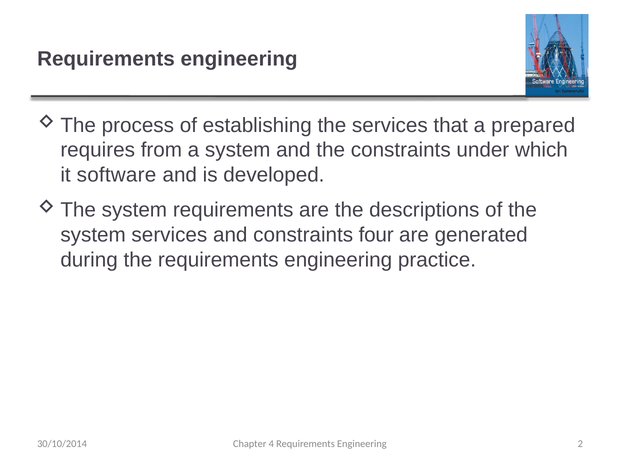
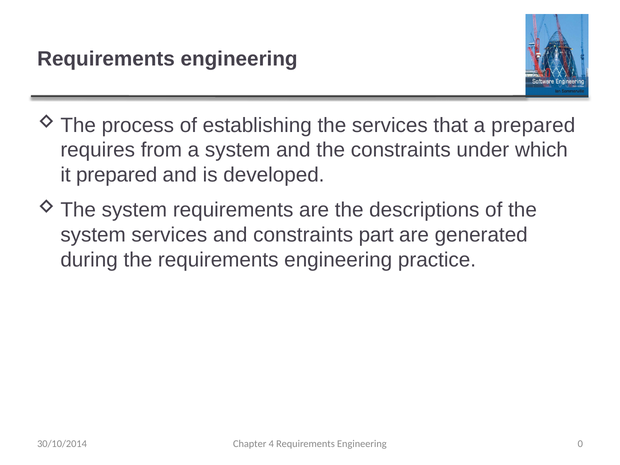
it software: software -> prepared (117, 175)
four: four -> part (376, 235)
2: 2 -> 0 (580, 444)
